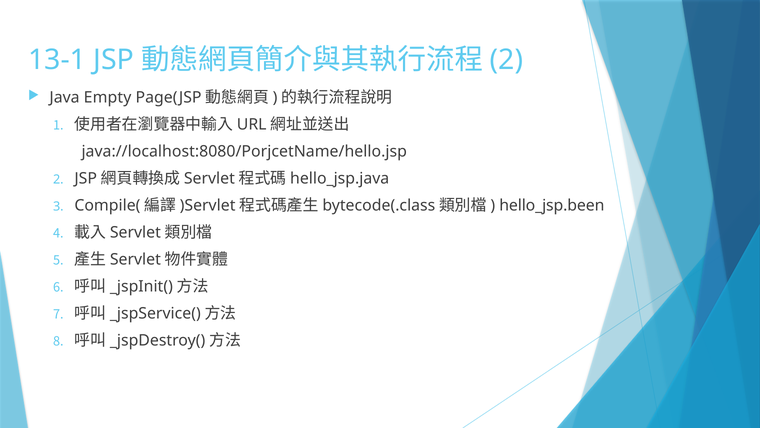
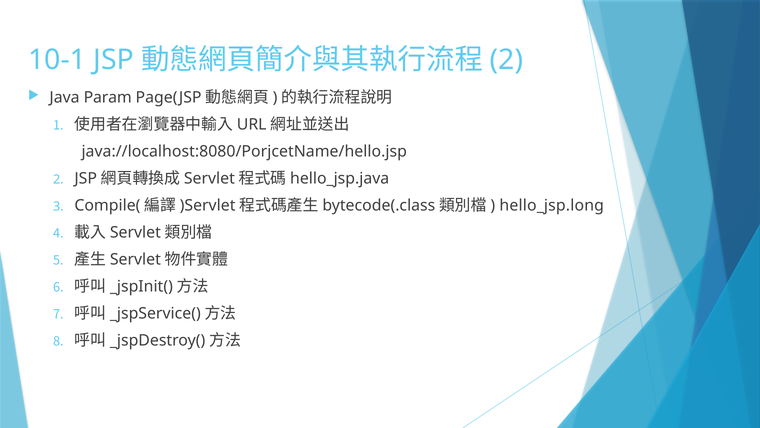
13-1: 13-1 -> 10-1 (57, 60)
Empty: Empty -> Param (108, 98)
hello_jsp.been: hello_jsp.been -> hello_jsp.long (552, 205)
